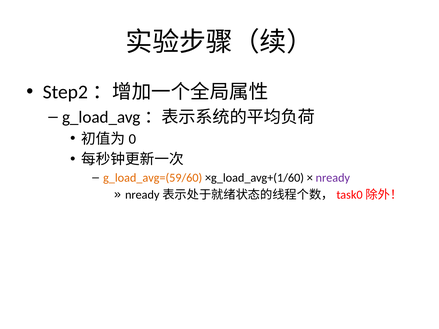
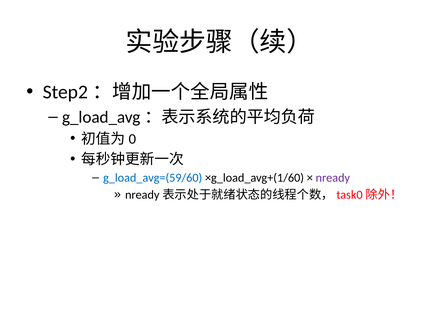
g_load_avg=(59/60 colour: orange -> blue (153, 178)
